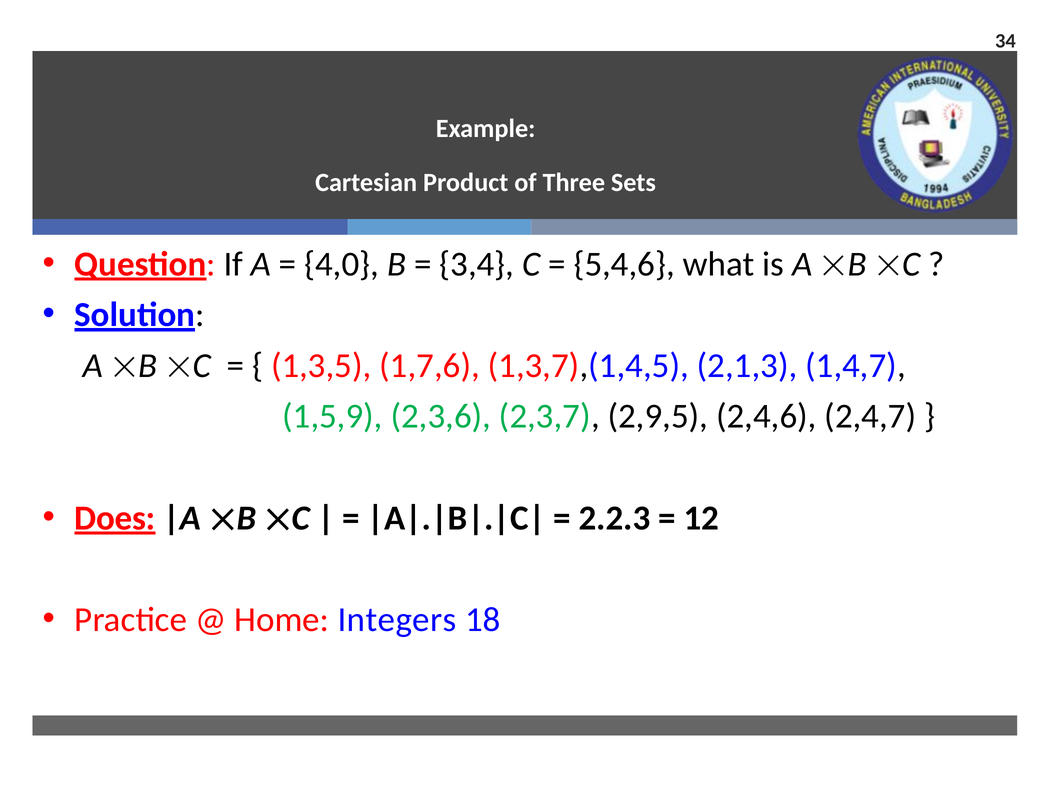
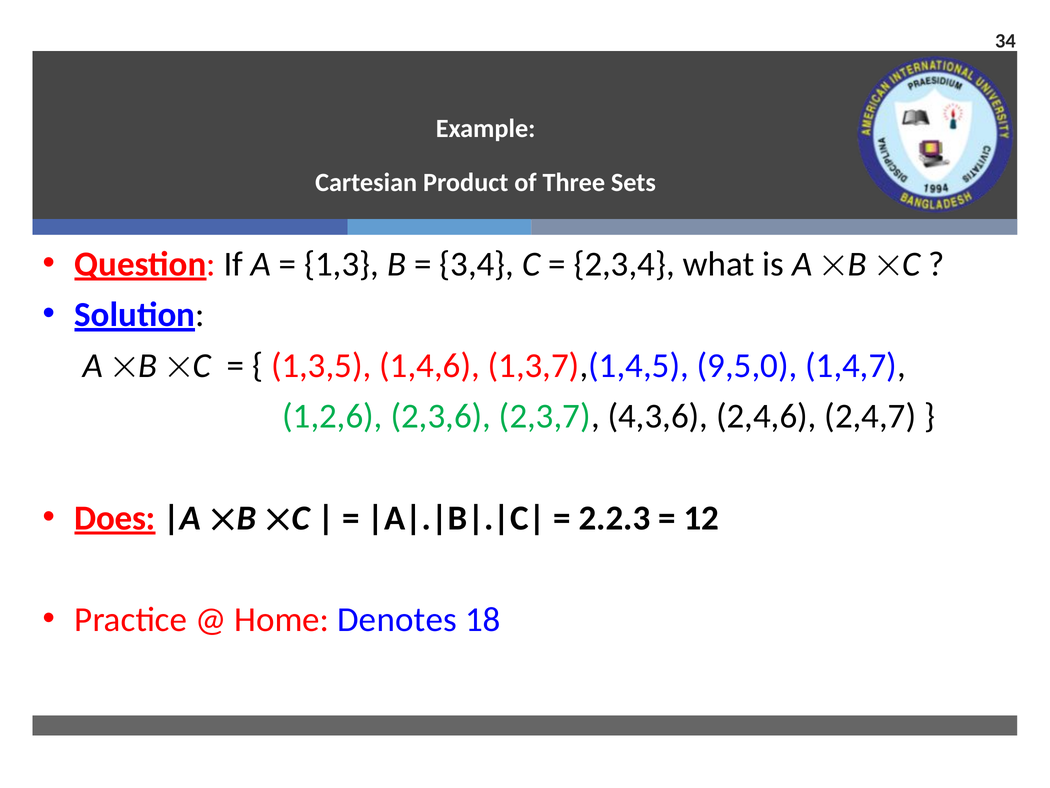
4,0: 4,0 -> 1,3 (342, 264)
5,4,6: 5,4,6 -> 2,3,4 (624, 264)
1,7,6: 1,7,6 -> 1,4,6 (430, 365)
2,1,3: 2,1,3 -> 9,5,0 (747, 365)
1,5,9: 1,5,9 -> 1,2,6 (332, 416)
2,9,5: 2,9,5 -> 4,3,6 (658, 416)
Integers: Integers -> Denotes (397, 619)
